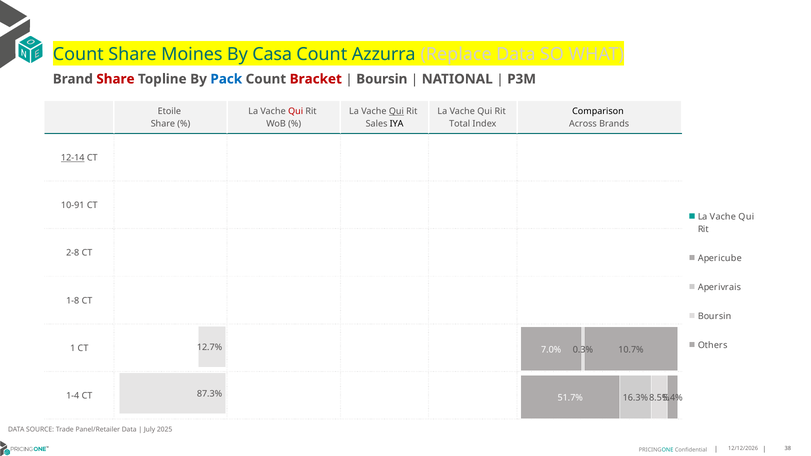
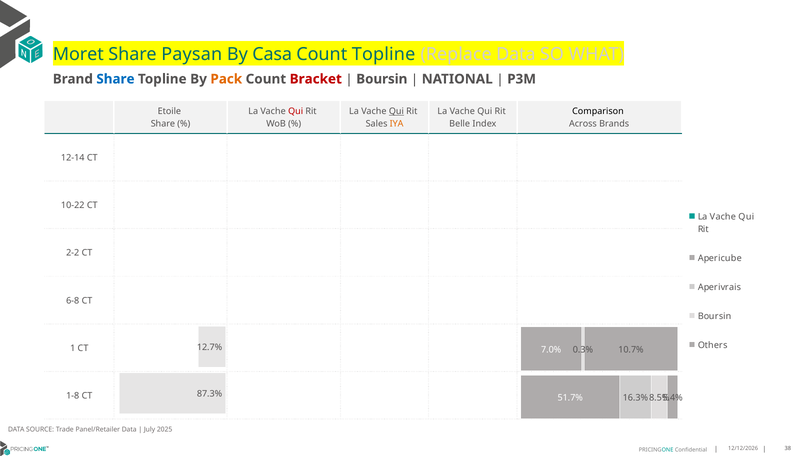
Count: Count -> Moret (78, 54)
Moines: Moines -> Paysan (192, 54)
Count Azzurra: Azzurra -> Topline (384, 54)
Share colour: red -> blue (115, 79)
Pack colour: blue -> orange (226, 79)
IYA colour: black -> orange (397, 124)
Total: Total -> Belle (460, 124)
12-14 underline: present -> none (73, 158)
10-91: 10-91 -> 10-22 (73, 205)
2-8: 2-8 -> 2-2 (73, 253)
1-8: 1-8 -> 6-8 (73, 301)
1-4: 1-4 -> 1-8 (73, 396)
